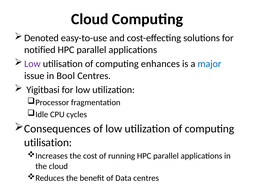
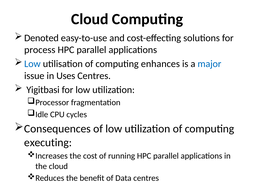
notified: notified -> process (40, 50)
Low colour: purple -> blue (32, 64)
Bool: Bool -> Uses (66, 76)
utilisation: utilisation -> executing (48, 142)
